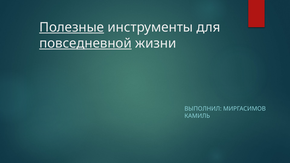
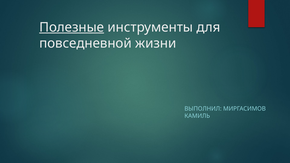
повседневной underline: present -> none (85, 43)
